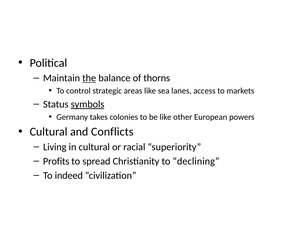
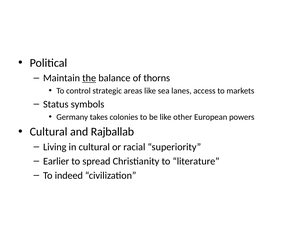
symbols underline: present -> none (88, 104)
Conflicts: Conflicts -> Rajballab (112, 132)
Profits: Profits -> Earlier (56, 161)
declining: declining -> literature (196, 161)
